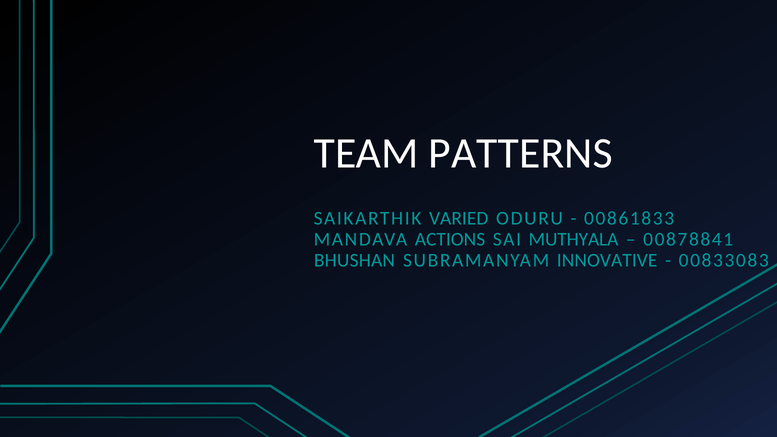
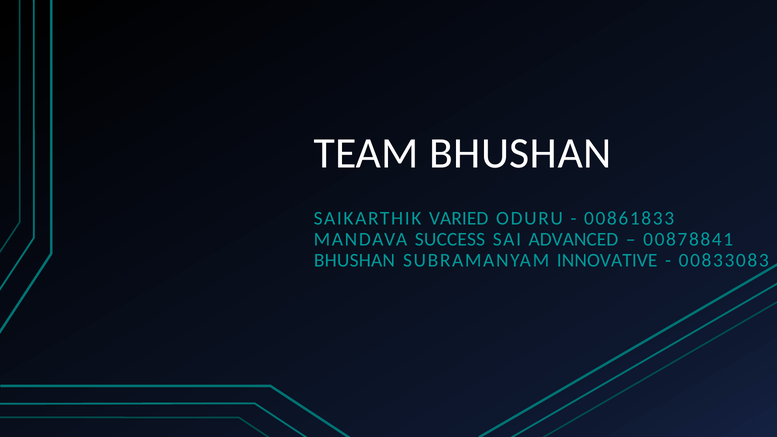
TEAM PATTERNS: PATTERNS -> BHUSHAN (520, 153)
ACTIONS: ACTIONS -> SUCCESS (450, 239)
MUTHYALA: MUTHYALA -> ADVANCED (573, 239)
